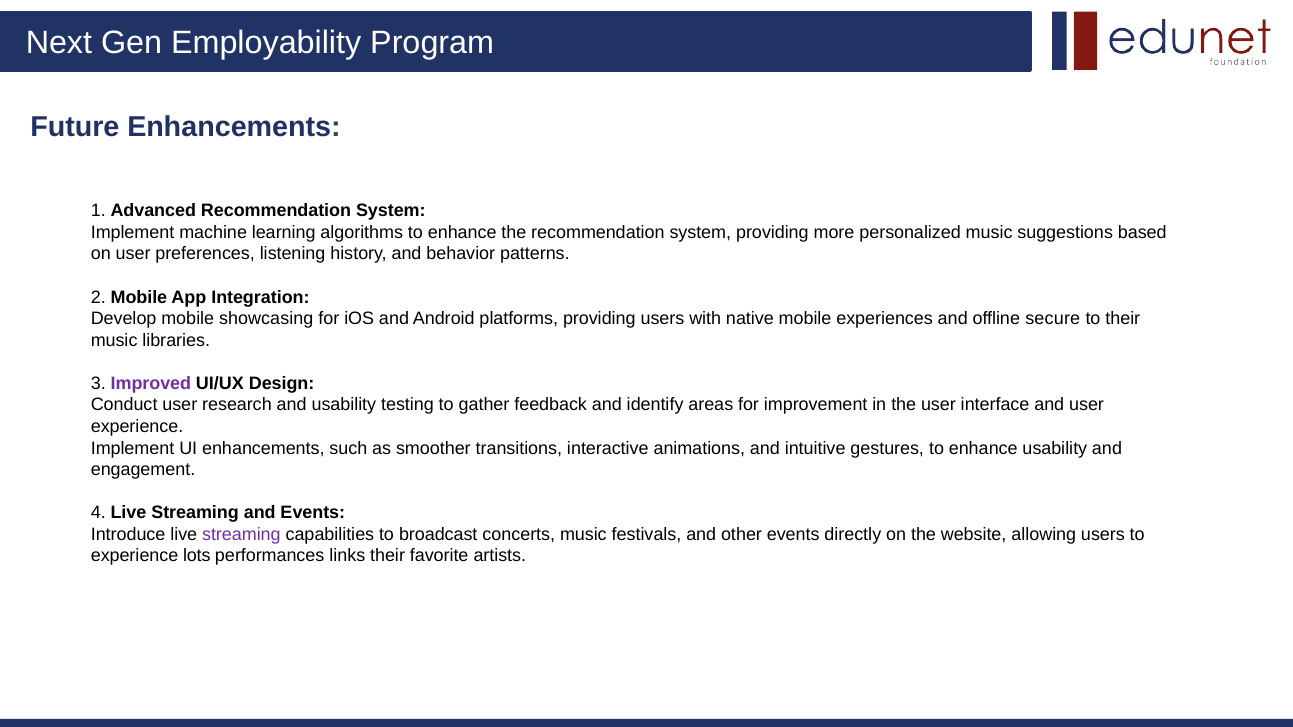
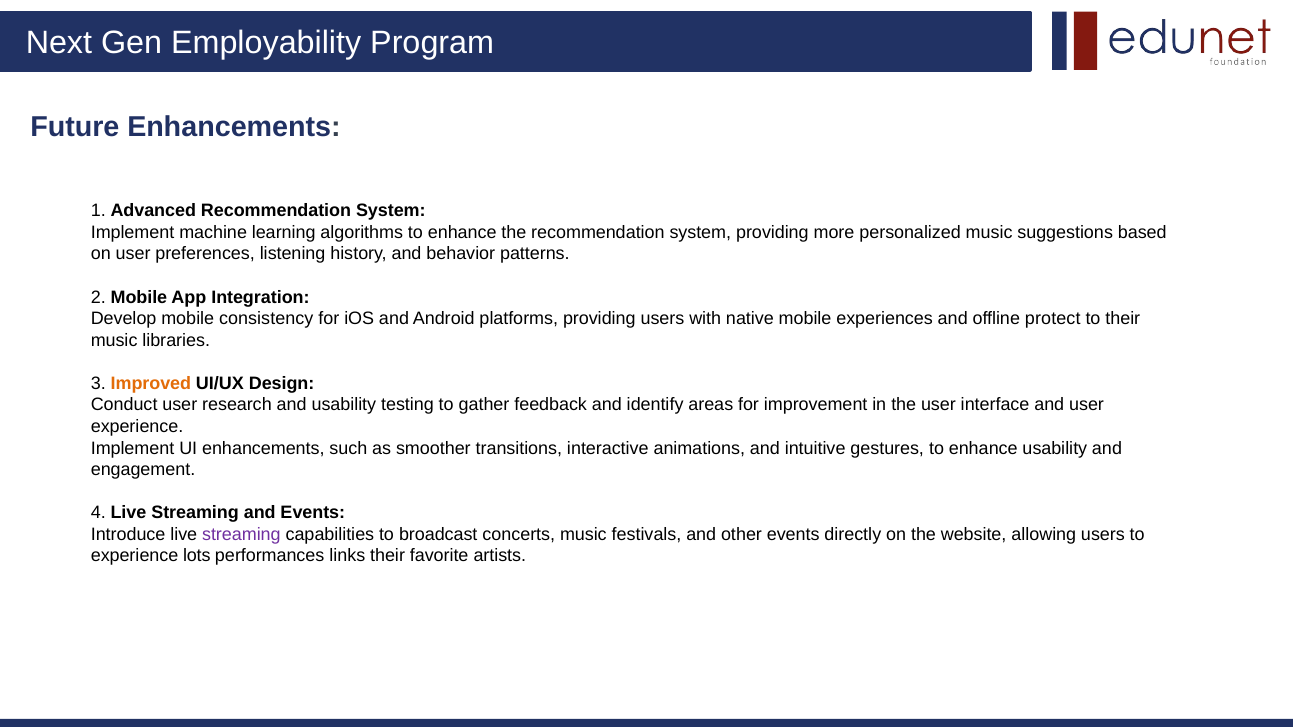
showcasing: showcasing -> consistency (266, 319)
secure: secure -> protect (1053, 319)
Improved colour: purple -> orange (151, 384)
